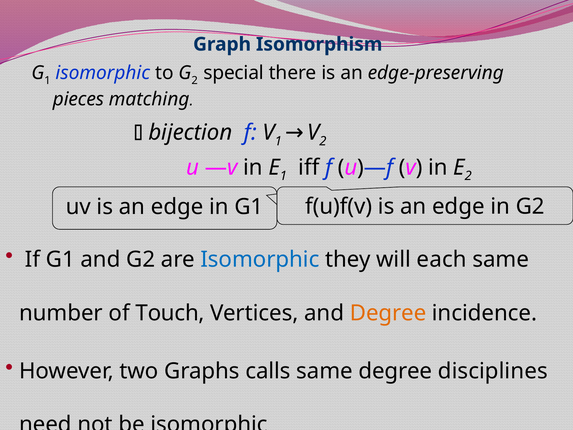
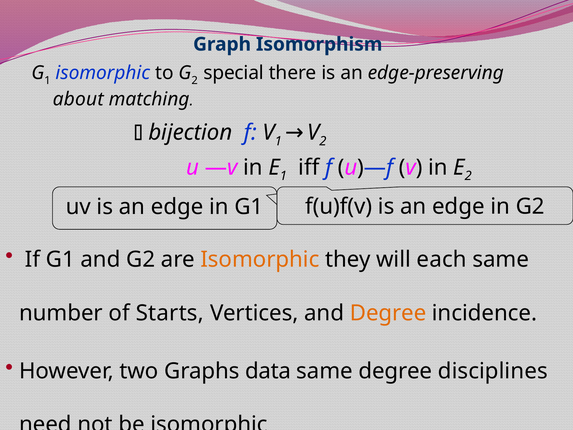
pieces: pieces -> about (78, 99)
Isomorphic colour: blue -> orange (260, 259)
Touch: Touch -> Starts (170, 313)
calls: calls -> data (268, 371)
